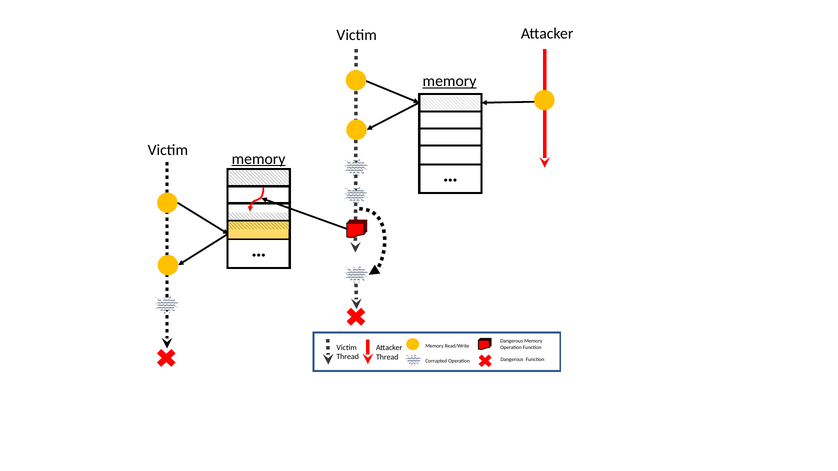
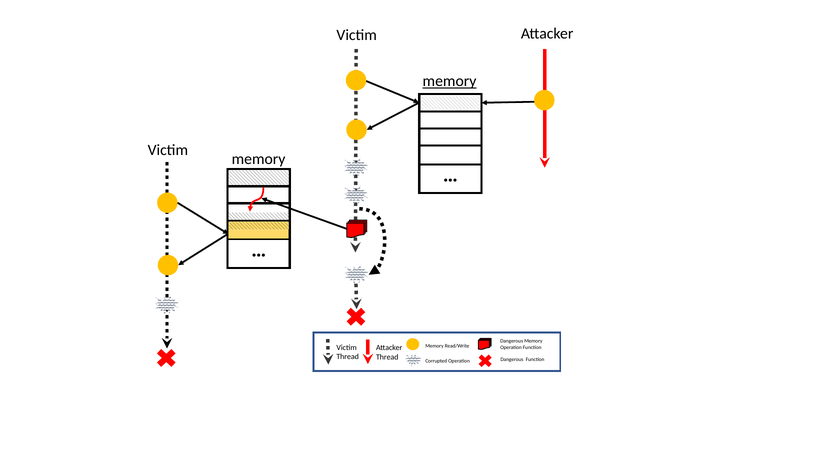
memory underline: present -> none (259, 159)
